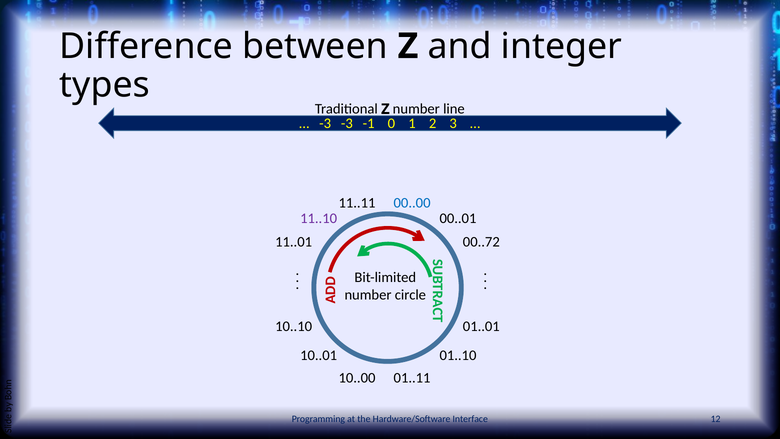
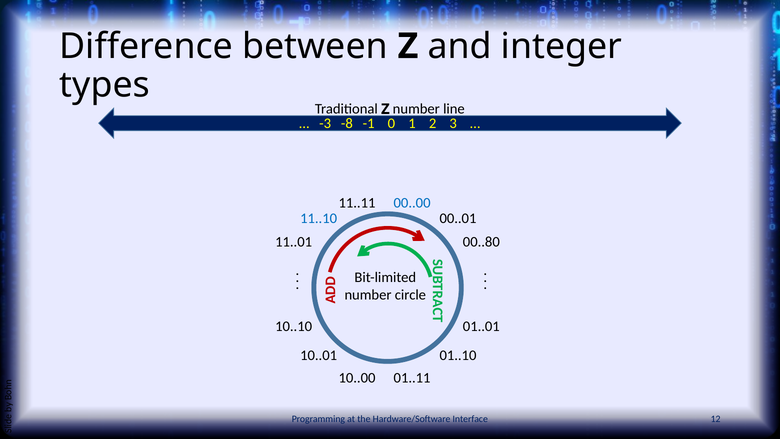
-3 -3: -3 -> -8 (347, 123)
11..10 colour: purple -> blue (319, 219)
00..72: 00..72 -> 00..80 (481, 242)
